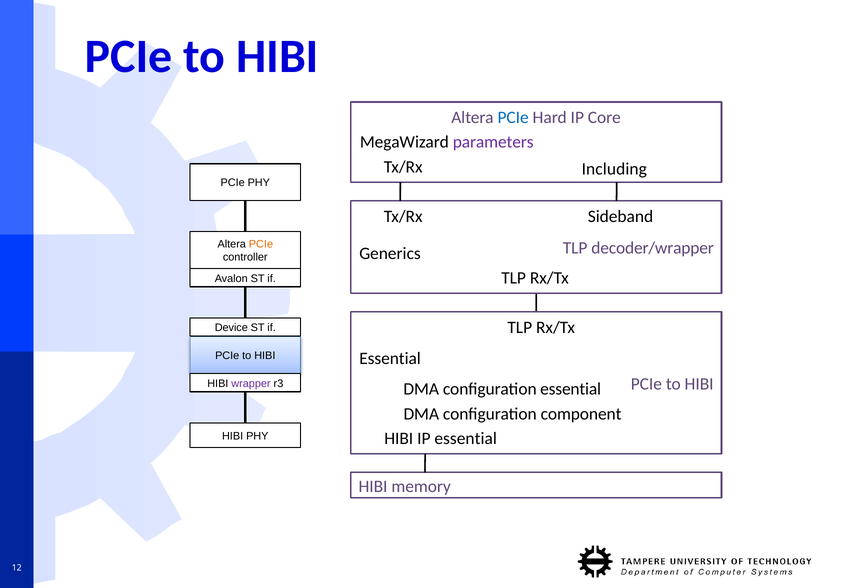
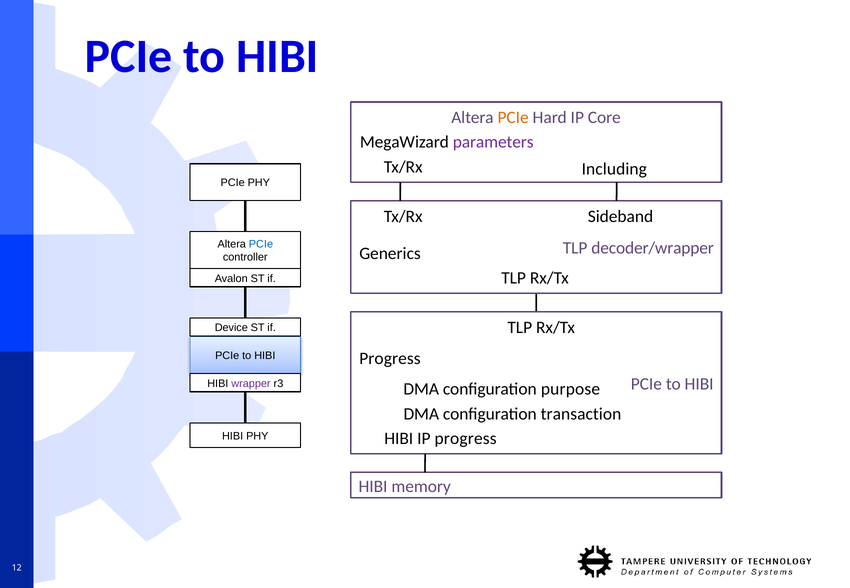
PCIe colour: blue -> orange (513, 118)
PCIe colour: orange -> blue (261, 244)
Essential: Essential -> Progress (390, 359)
configuration essential: essential -> purpose (570, 389)
component: component -> transaction (581, 414)
IP essential: essential -> progress (466, 439)
